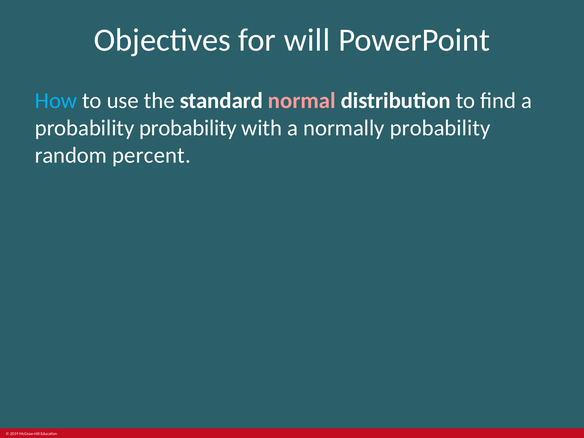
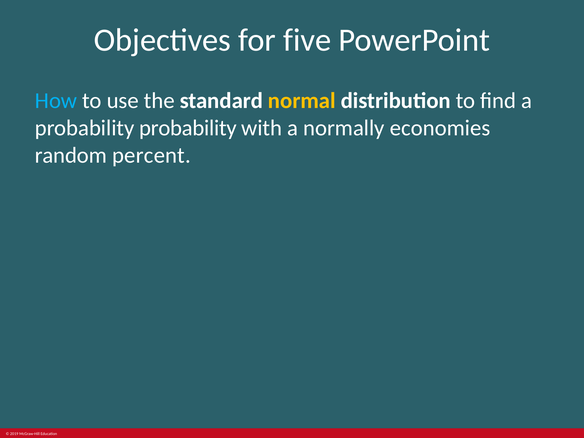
will: will -> five (307, 40)
normal colour: pink -> yellow (302, 101)
normally probability: probability -> economies (440, 128)
